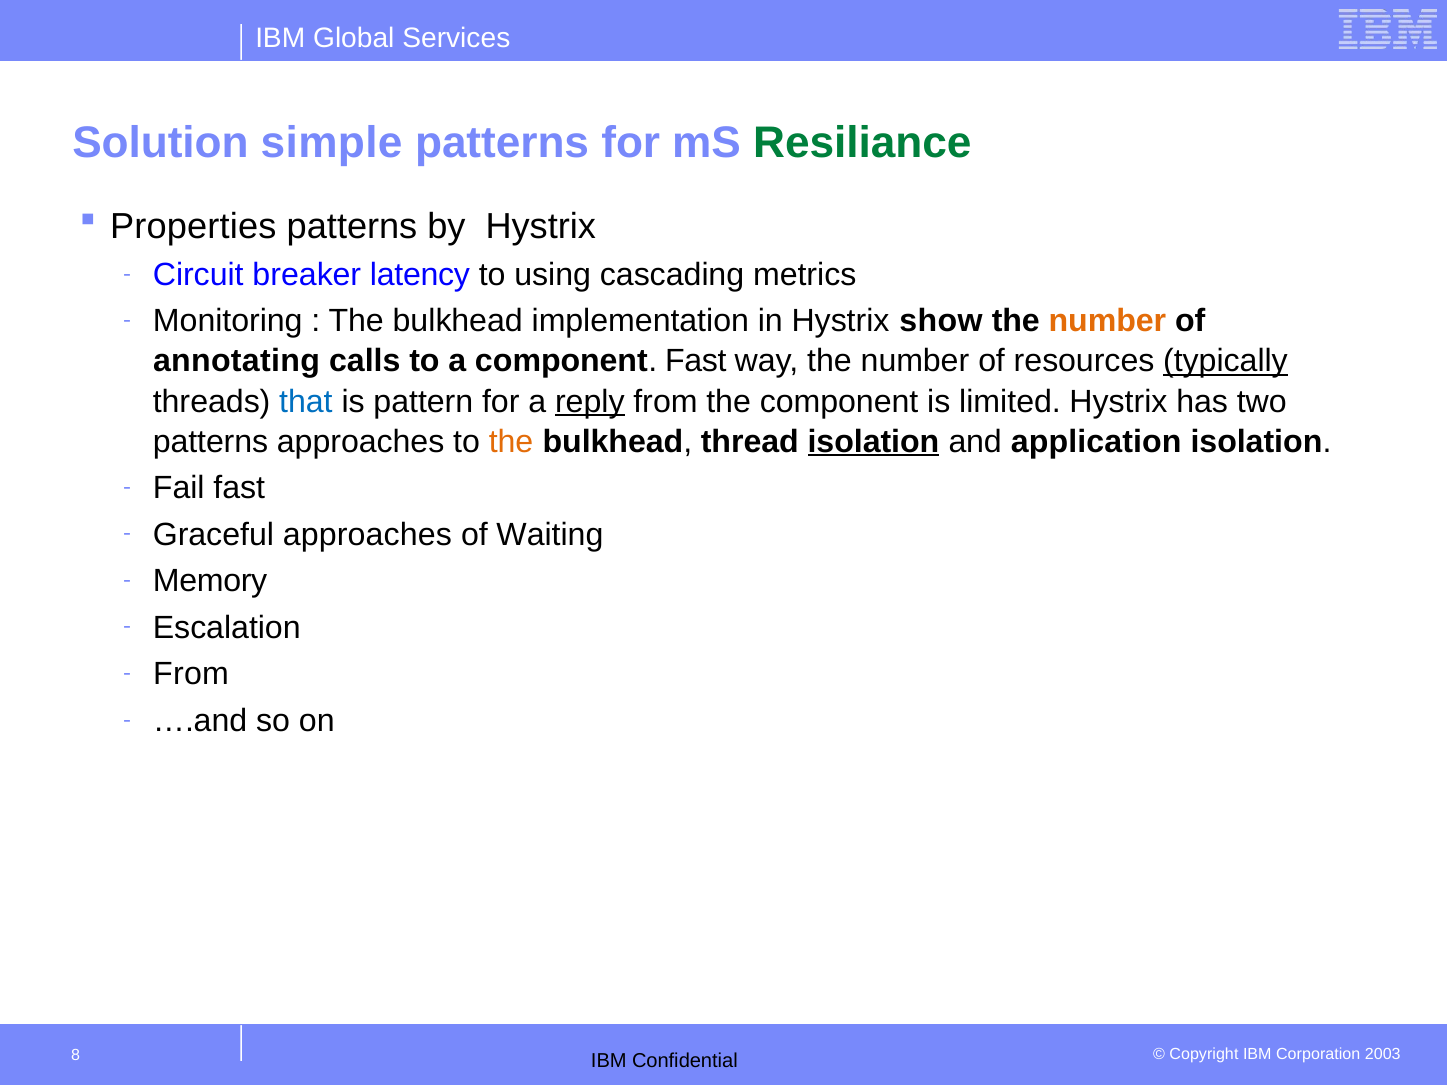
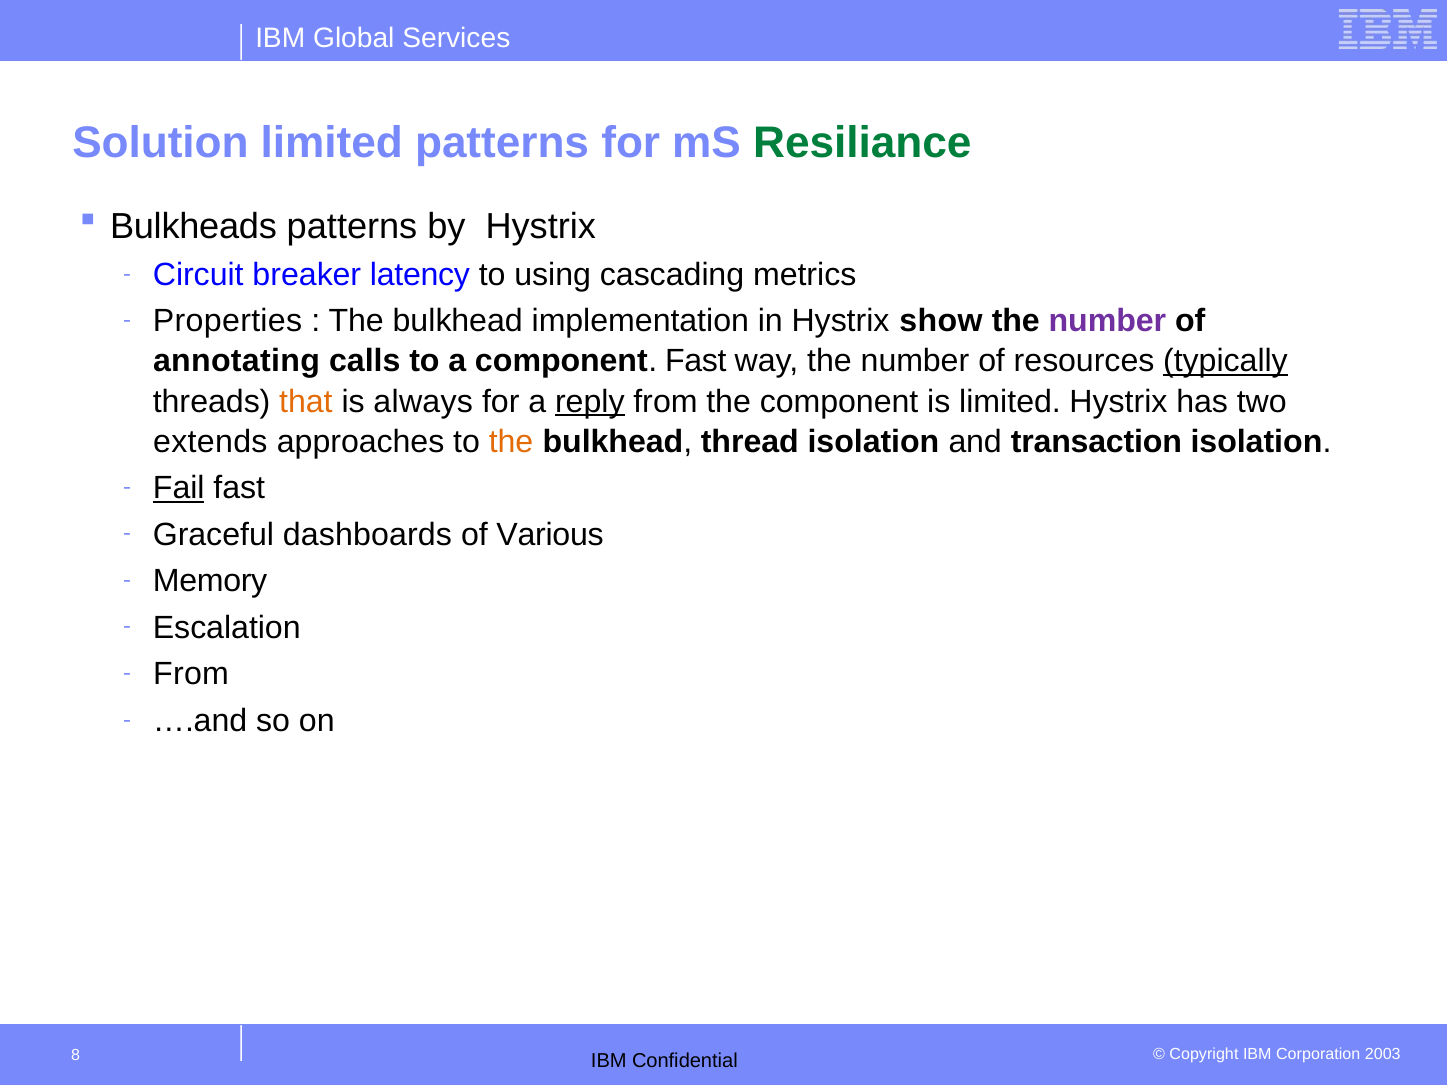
Solution simple: simple -> limited (332, 143)
Properties: Properties -> Bulkheads (193, 226)
Monitoring: Monitoring -> Properties (228, 321)
number colour: orange -> purple (1107, 321)
that colour: blue -> orange (306, 402)
pattern: pattern -> always (423, 402)
patterns: patterns -> extends (210, 442)
isolation underline: present -> none (873, 442)
application: application -> transaction (1096, 442)
Fail underline: none -> present (179, 488)
Graceful approaches: approaches -> dashboards (367, 535)
Waiting: Waiting -> Various (550, 535)
